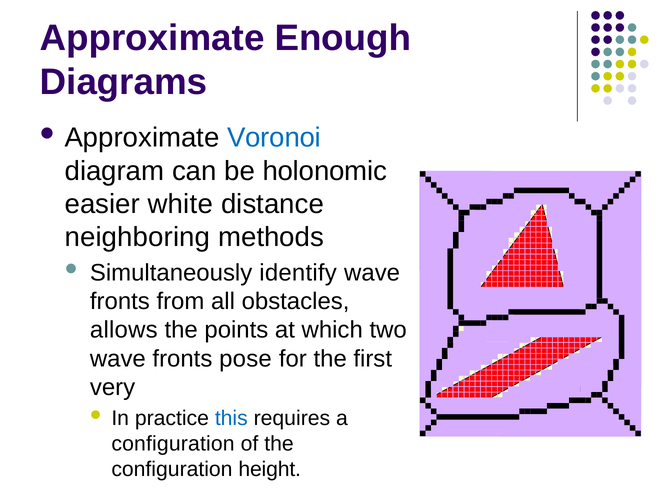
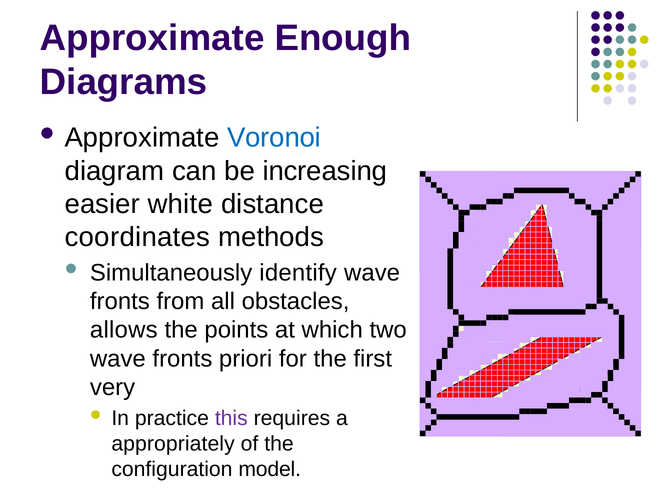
holonomic: holonomic -> increasing (325, 171)
neighboring: neighboring -> coordinates (137, 237)
pose: pose -> priori (246, 359)
this colour: blue -> purple (231, 419)
configuration: configuration -> appropriately (173, 444)
height: height -> model (270, 469)
